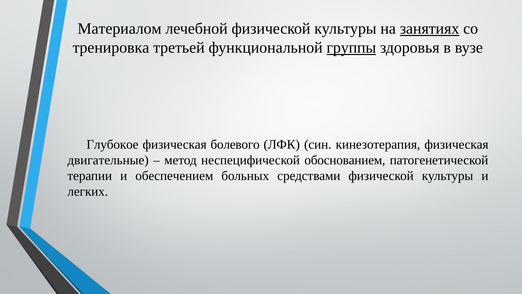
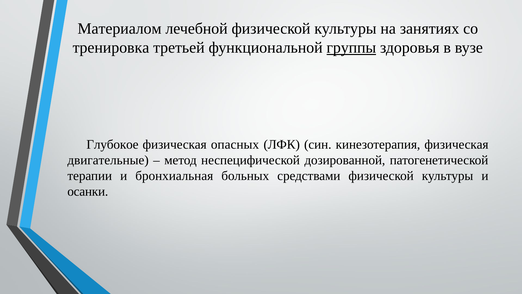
занятиях underline: present -> none (430, 29)
болевого: болевого -> опасных (235, 144)
обоснованием: обоснованием -> дозированной (345, 160)
обеспечением: обеспечением -> бронхиальная (174, 176)
легких: легких -> осанки (88, 191)
